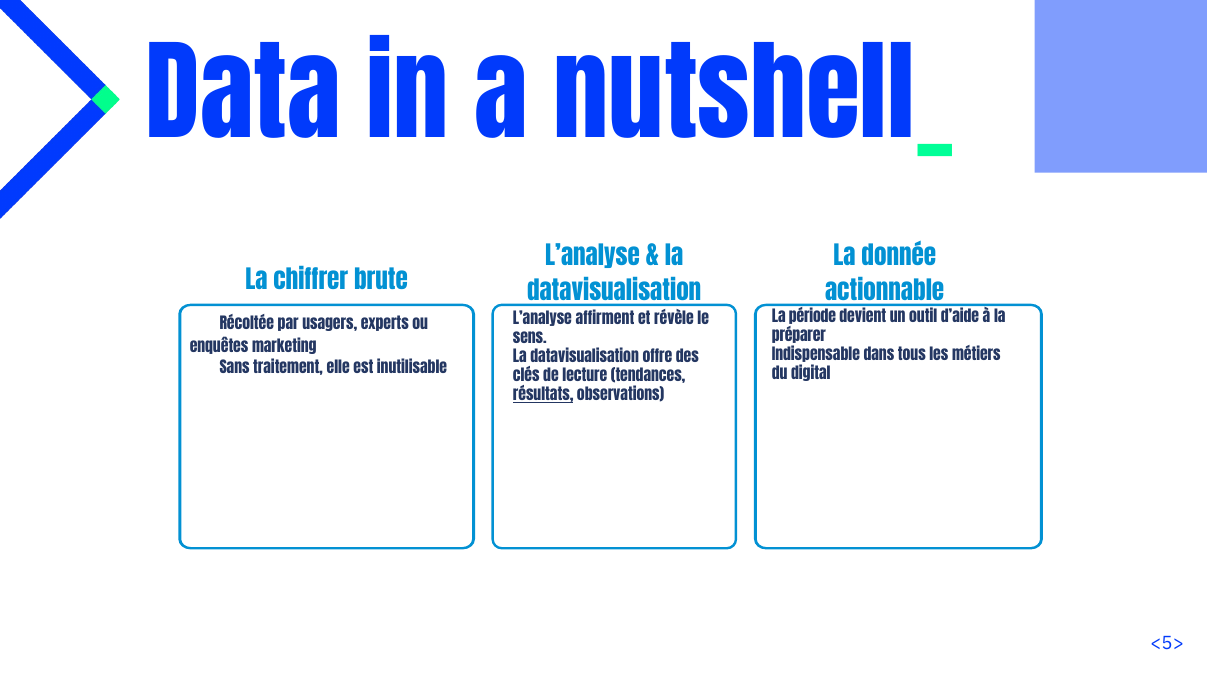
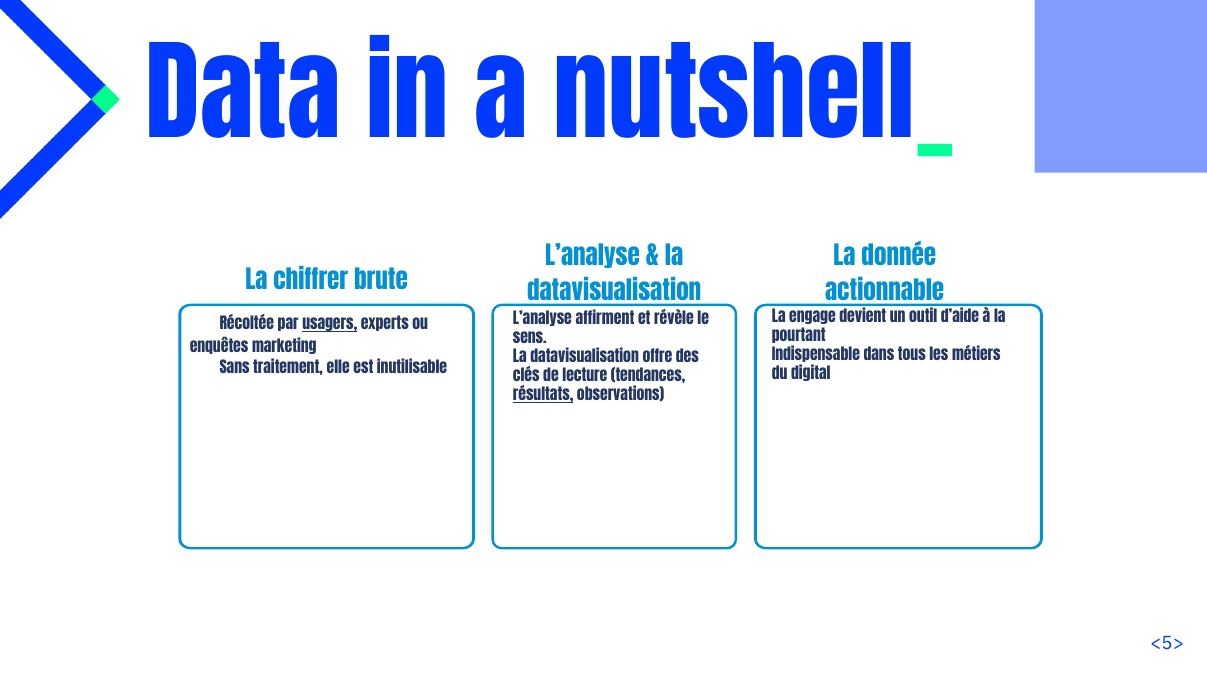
période: période -> engage (812, 317)
usagers underline: none -> present (330, 325)
préparer: préparer -> pourtant (799, 336)
